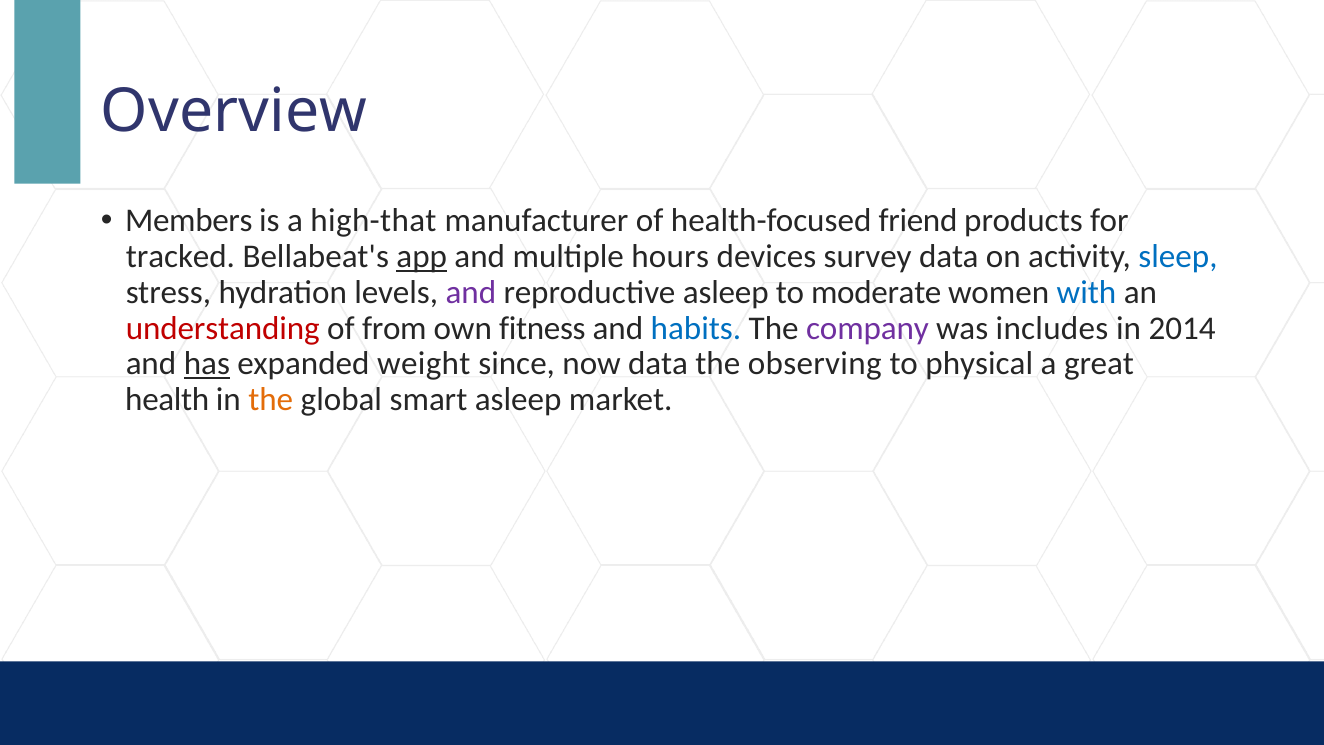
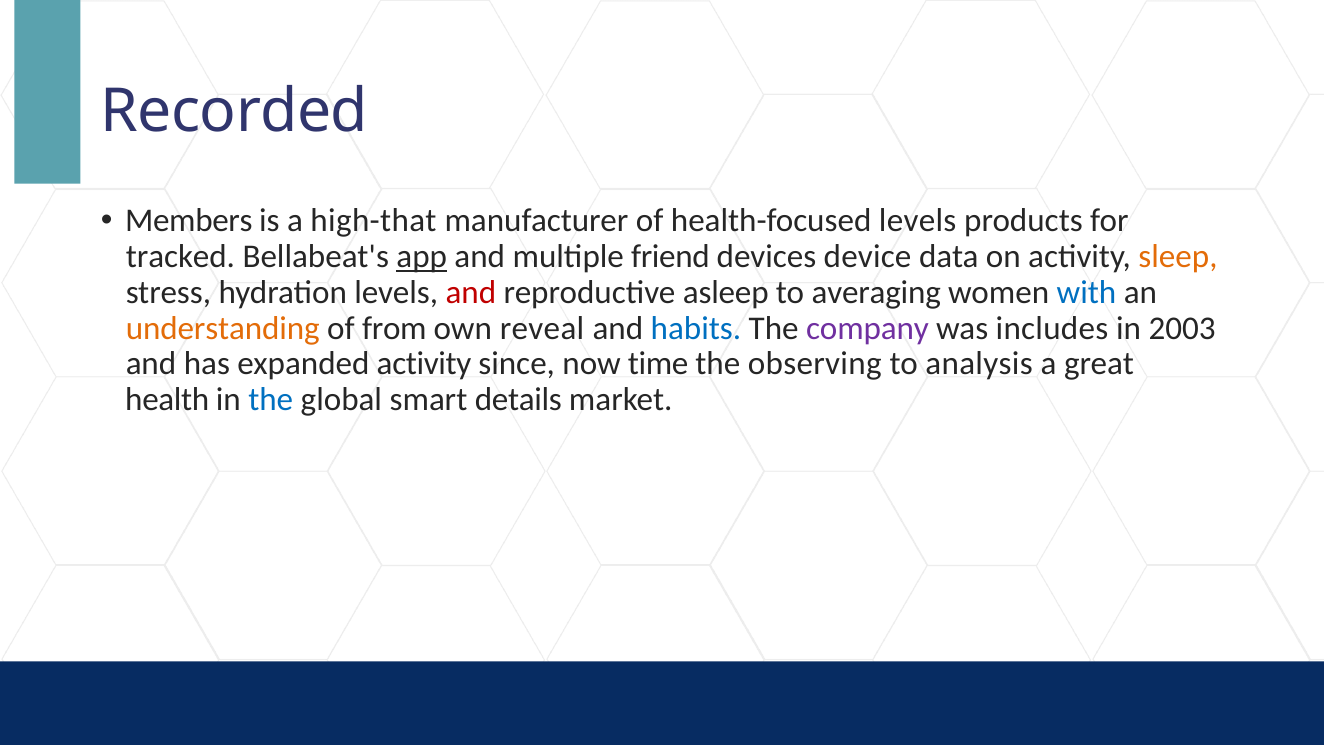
Overview: Overview -> Recorded (234, 111)
health-focused friend: friend -> levels (918, 221)
hours: hours -> friend (670, 257)
survey: survey -> device (868, 257)
sleep colour: blue -> orange (1178, 257)
and colour: purple -> red (471, 292)
moderate: moderate -> averaging (876, 292)
understanding colour: red -> orange (223, 328)
fitness: fitness -> reveal (542, 328)
2014: 2014 -> 2003 (1182, 328)
has underline: present -> none (207, 364)
expanded weight: weight -> activity (424, 364)
now data: data -> time (658, 364)
physical: physical -> analysis (979, 364)
the colour: orange -> blue (271, 400)
smart asleep: asleep -> details (518, 400)
